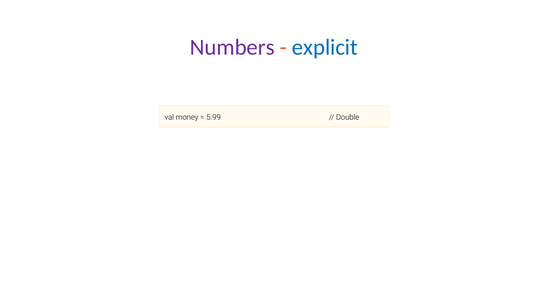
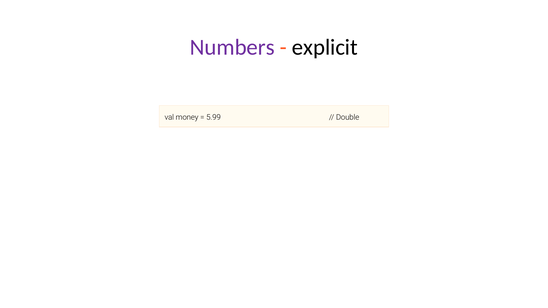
explicit colour: blue -> black (325, 47)
